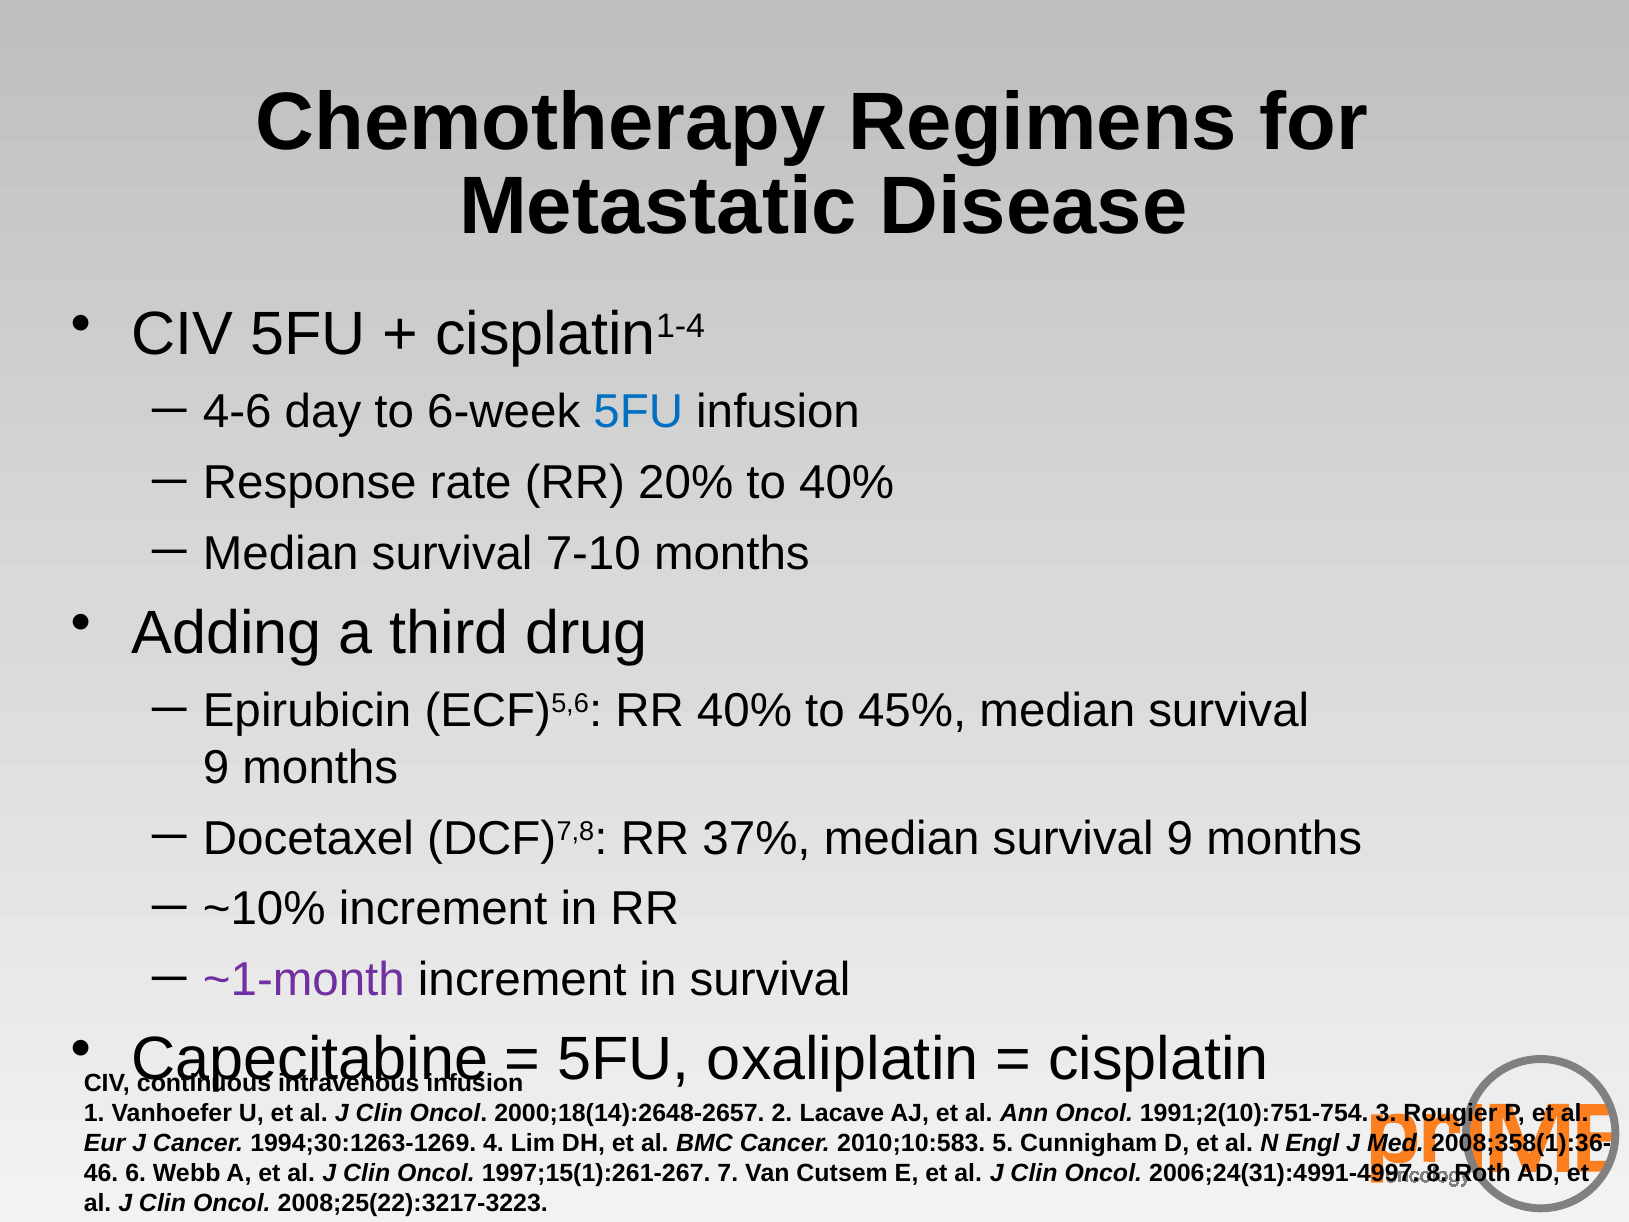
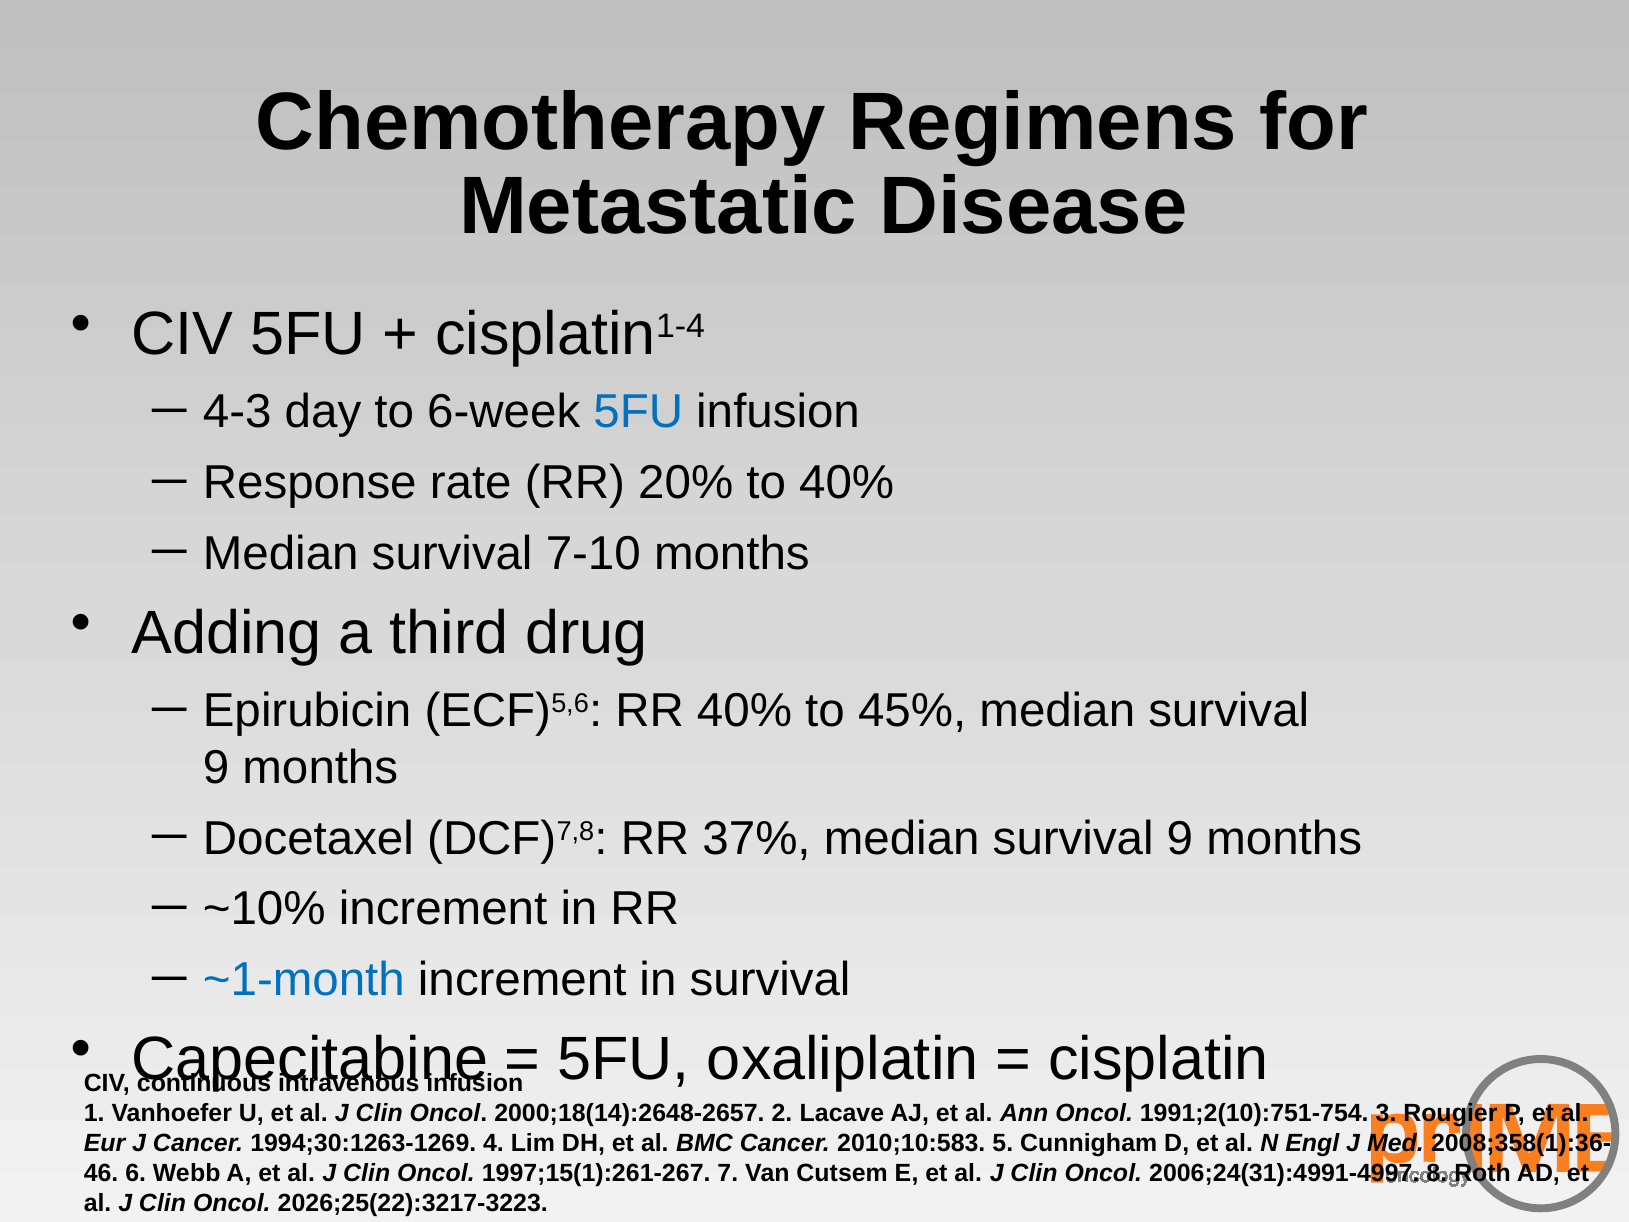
4-6: 4-6 -> 4-3 (237, 412)
~1-month colour: purple -> blue (304, 980)
2008;25(22):3217-3223: 2008;25(22):3217-3223 -> 2026;25(22):3217-3223 (413, 1203)
